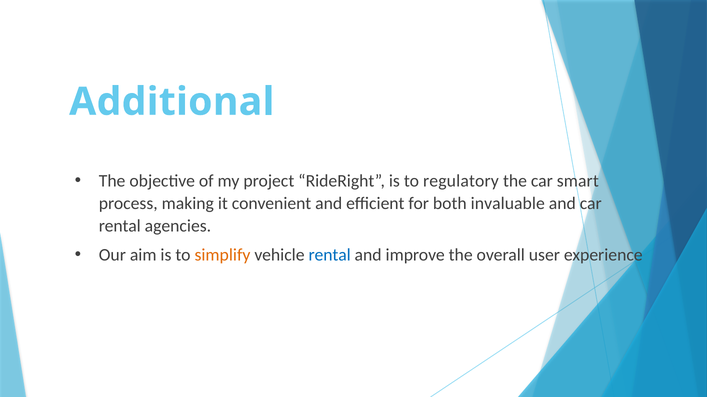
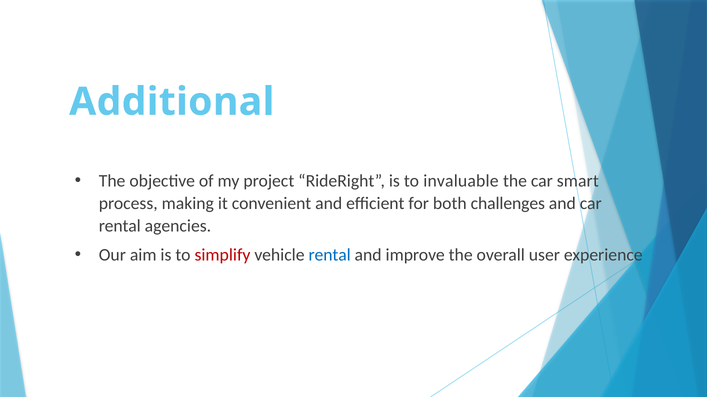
regulatory: regulatory -> invaluable (461, 181)
invaluable: invaluable -> challenges (508, 204)
simplify colour: orange -> red (222, 256)
